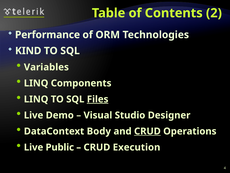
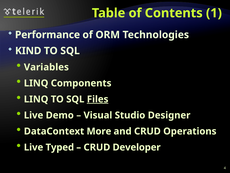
2: 2 -> 1 (214, 13)
Body: Body -> More (99, 131)
CRUD underline: present -> none (147, 131)
Public: Public -> Typed (60, 147)
Execution: Execution -> Developer (137, 147)
